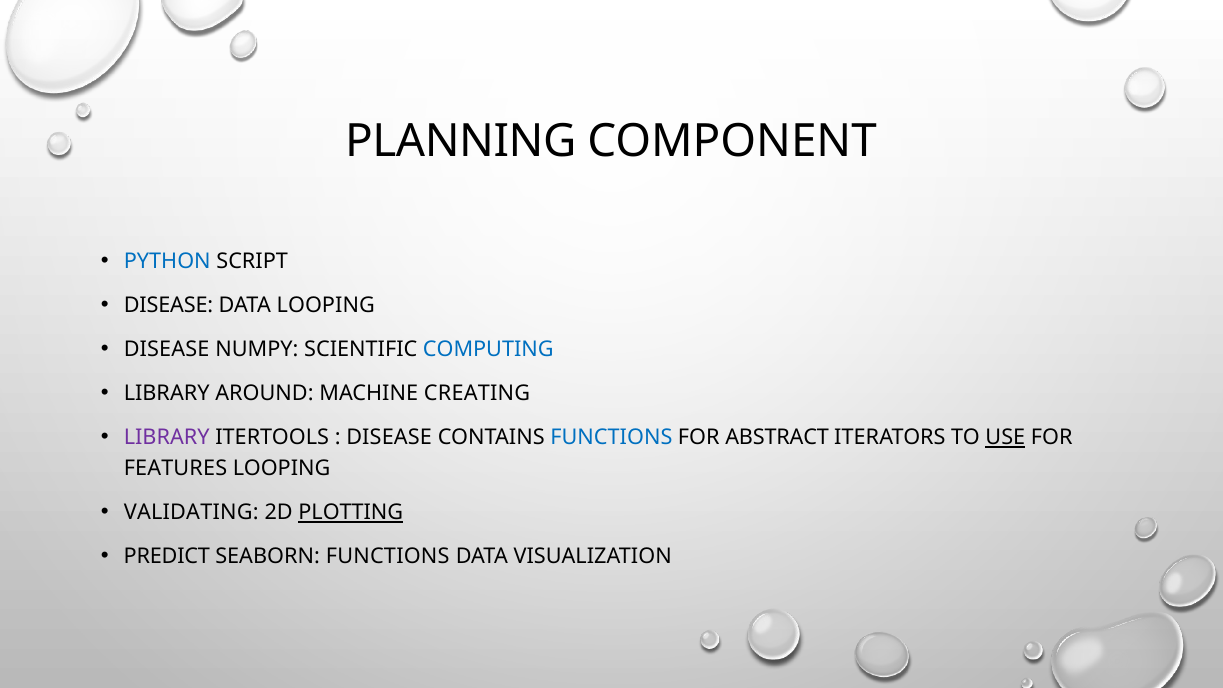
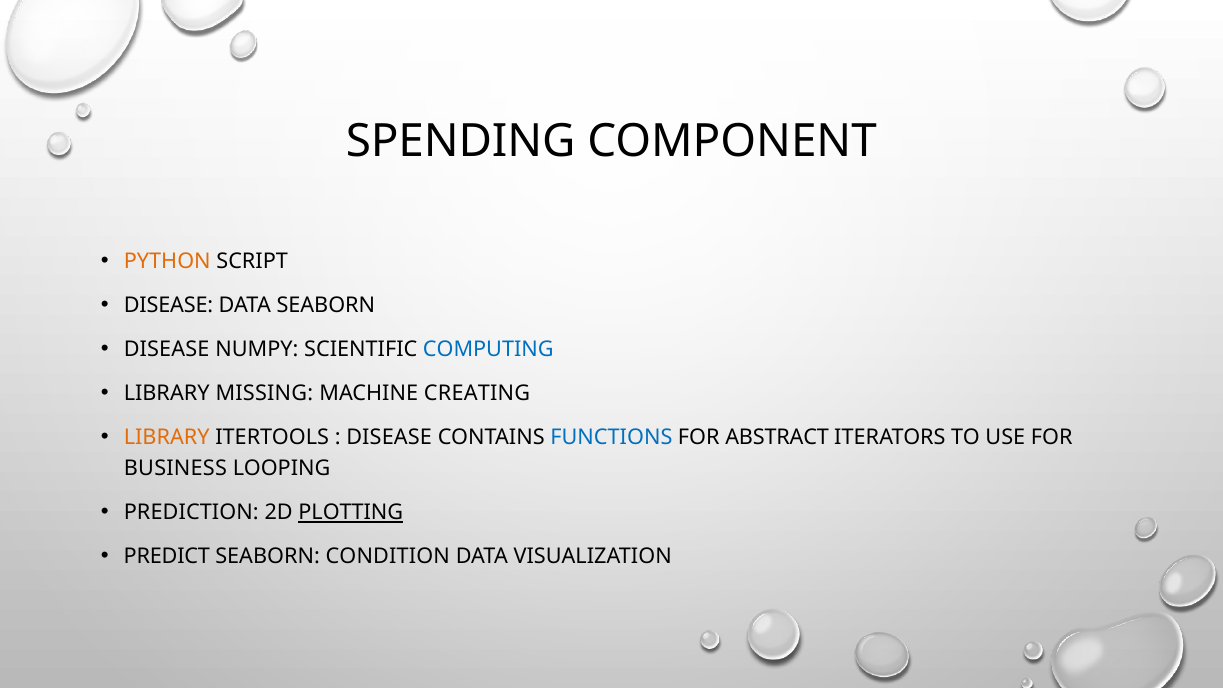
PLANNING: PLANNING -> SPENDING (461, 142)
PYTHON colour: blue -> orange (167, 262)
DATA LOOPING: LOOPING -> SEABORN (326, 306)
AROUND: AROUND -> MISSING (264, 394)
LIBRARY colour: purple -> orange (167, 438)
USE underline: present -> none (1005, 438)
FEATURES: FEATURES -> BUSINESS (175, 469)
VALIDATING: VALIDATING -> PREDICTION (191, 513)
SEABORN FUNCTIONS: FUNCTIONS -> CONDITION (388, 557)
